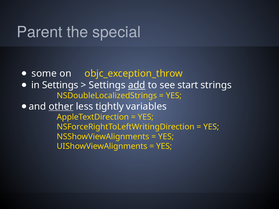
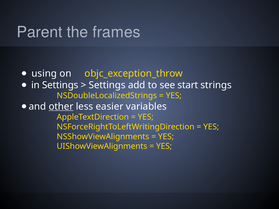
special: special -> frames (116, 32)
some: some -> using (44, 74)
add underline: present -> none (137, 85)
tightly: tightly -> easier (110, 107)
